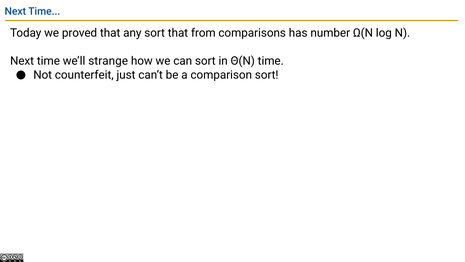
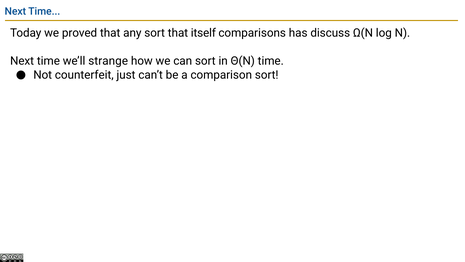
from: from -> itself (203, 33)
number: number -> discuss (330, 33)
